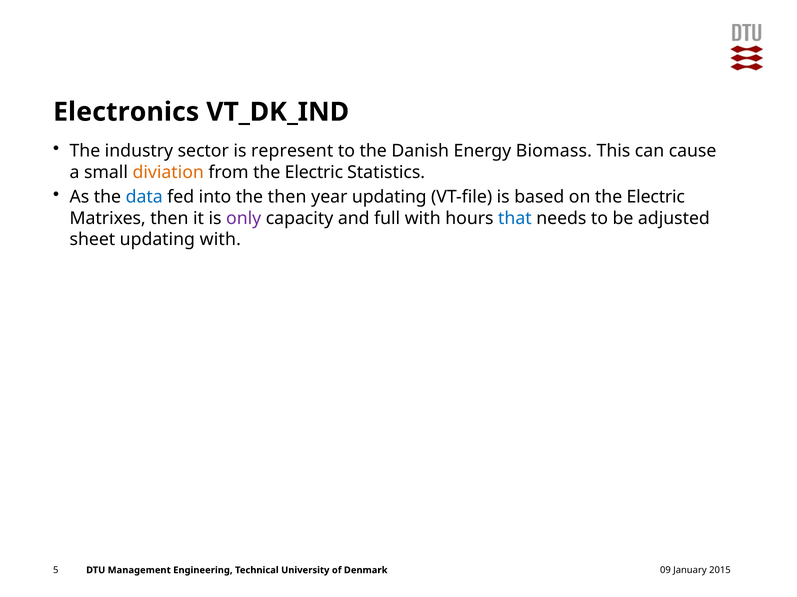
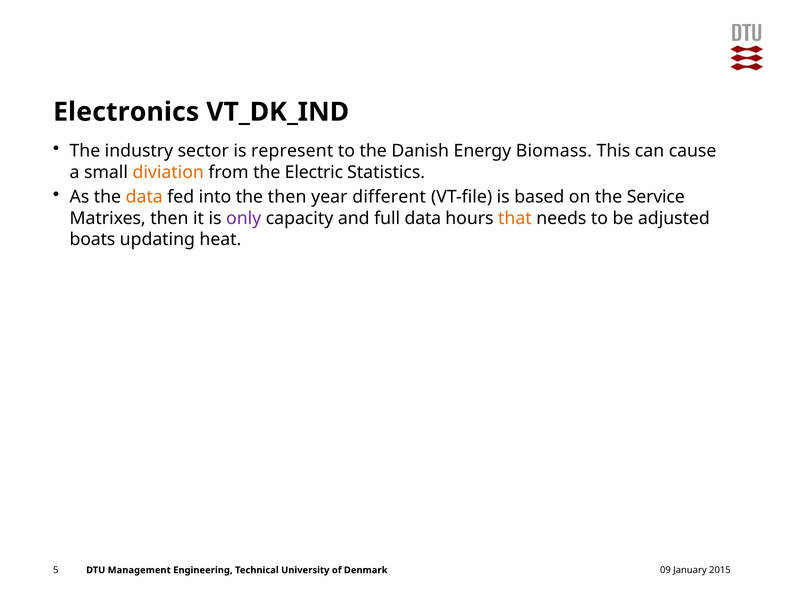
data colour: blue -> orange (144, 197)
year updating: updating -> different (389, 197)
on the Electric: Electric -> Service (656, 197)
full with: with -> data (423, 219)
that colour: blue -> orange (515, 219)
sheet: sheet -> boats (92, 240)
updating with: with -> heat (220, 240)
